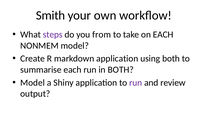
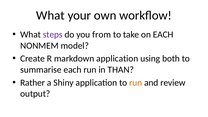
Smith: Smith -> What (50, 15)
in BOTH: BOTH -> THAN (121, 70)
Model: Model -> Rather (33, 83)
run colour: purple -> orange (136, 83)
